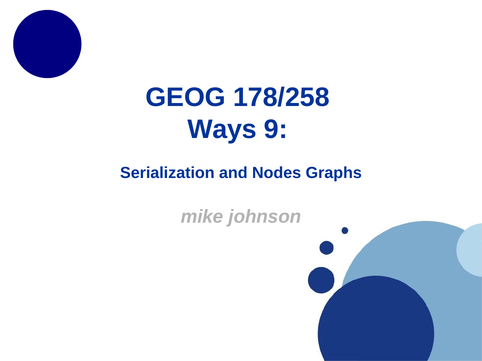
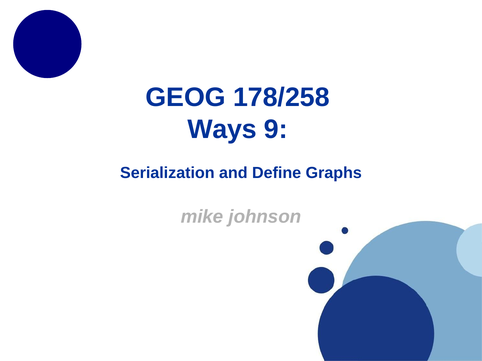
Nodes: Nodes -> Define (277, 173)
